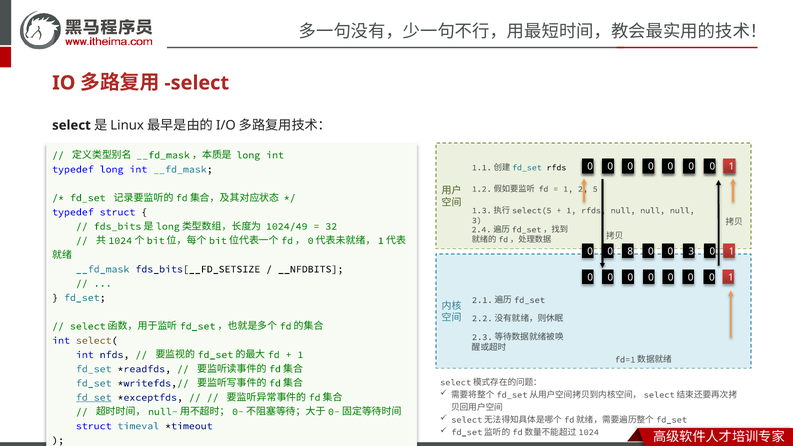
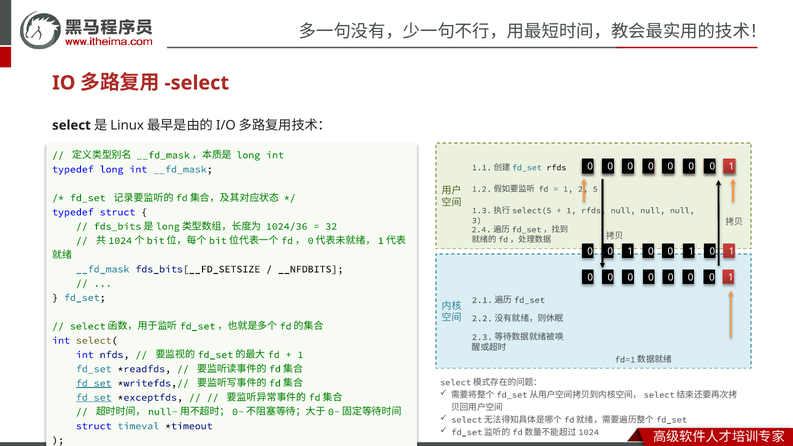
1024/49: 1024/49 -> 1024/36 (287, 226)
8: 8 -> 1 (630, 252)
3: 3 -> 1 (691, 252)
fd_set underline: none -> present (94, 383)
